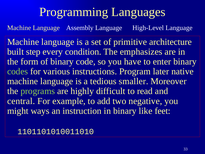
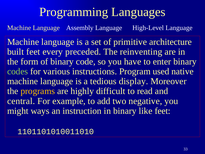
built step: step -> feet (33, 52)
condition: condition -> preceded (83, 52)
emphasizes: emphasizes -> reinventing (141, 52)
later: later -> used (161, 71)
smaller: smaller -> display (134, 81)
programs colour: light green -> yellow (38, 91)
